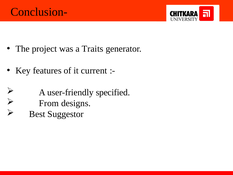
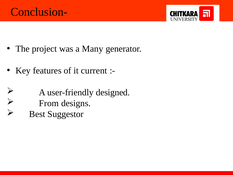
Traits: Traits -> Many (93, 49)
specified: specified -> designed (113, 92)
